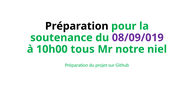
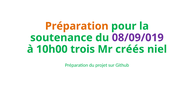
Préparation colour: black -> orange (77, 26)
tous: tous -> trois (83, 49)
notre: notre -> créés (130, 49)
